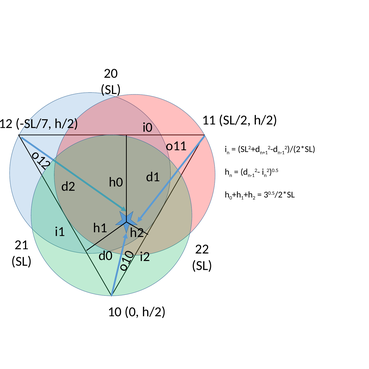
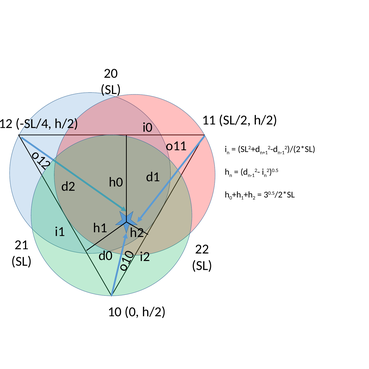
SL/7: SL/7 -> SL/4 (34, 124)
